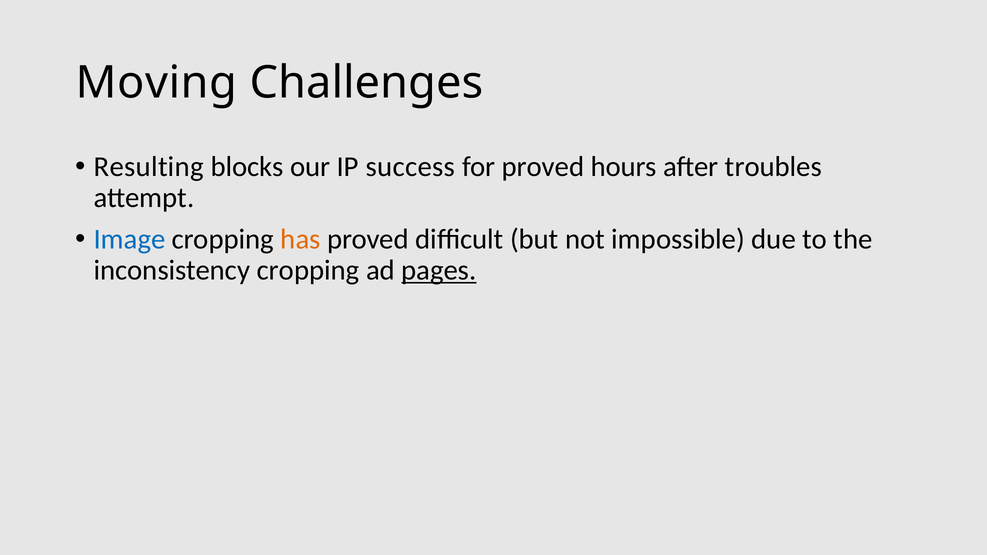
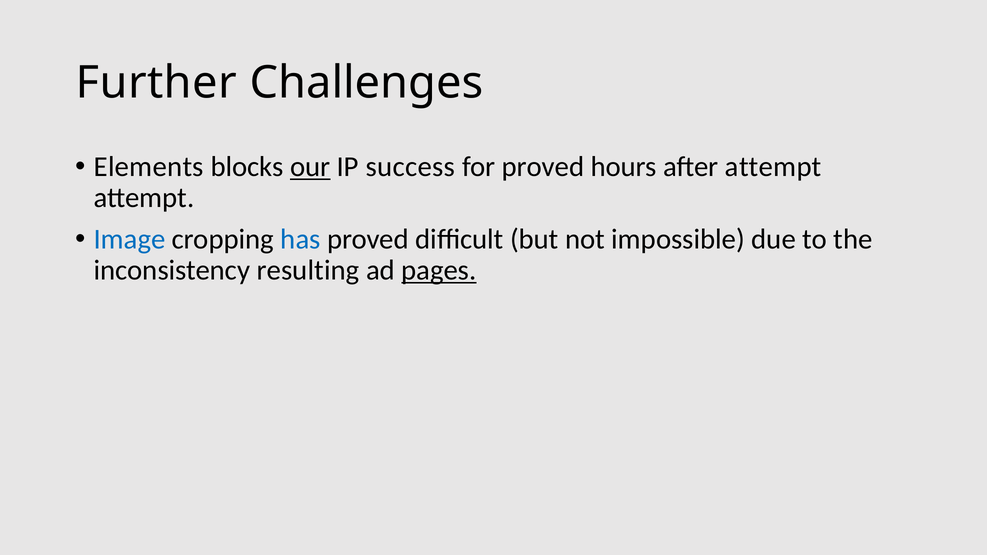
Moving: Moving -> Further (156, 83)
Resulting: Resulting -> Elements (149, 167)
our underline: none -> present (310, 167)
after troubles: troubles -> attempt (773, 167)
has colour: orange -> blue (300, 239)
inconsistency cropping: cropping -> resulting (308, 270)
